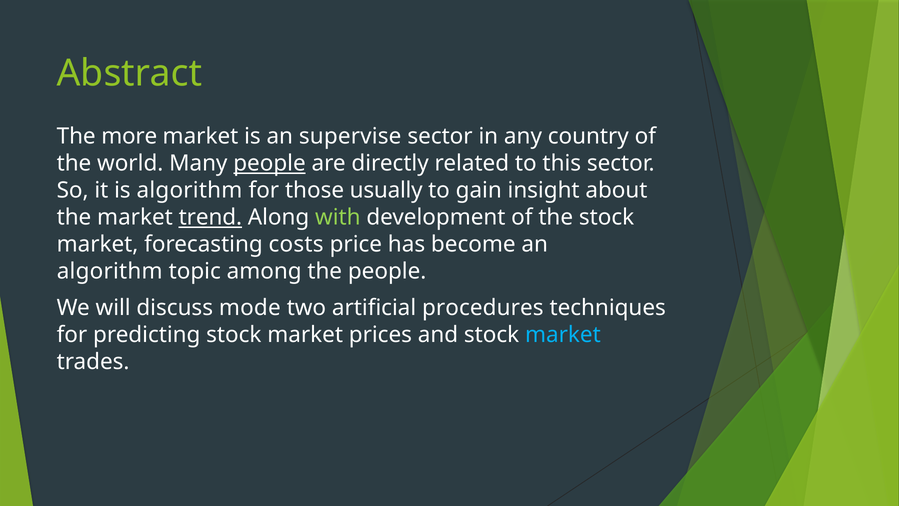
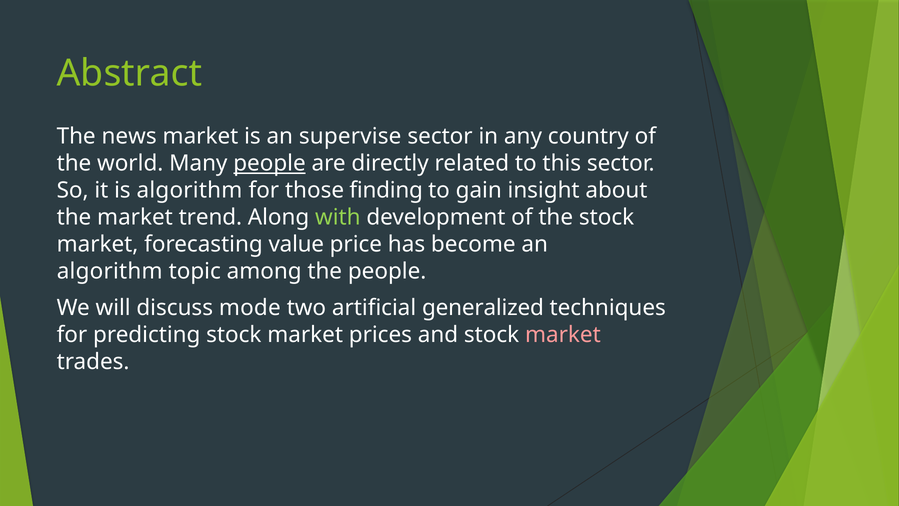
more: more -> news (129, 136)
usually: usually -> finding (386, 190)
trend underline: present -> none (210, 217)
costs: costs -> value (296, 244)
procedures: procedures -> generalized (483, 308)
market colour: light blue -> pink (563, 335)
